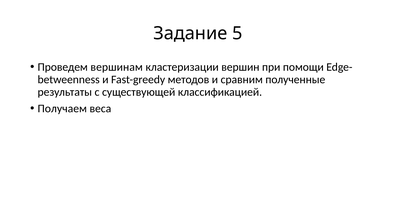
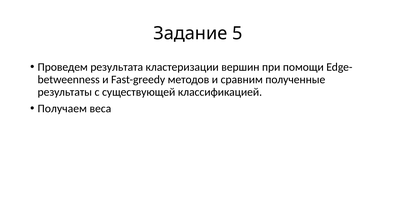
вершинам: вершинам -> результата (117, 67)
